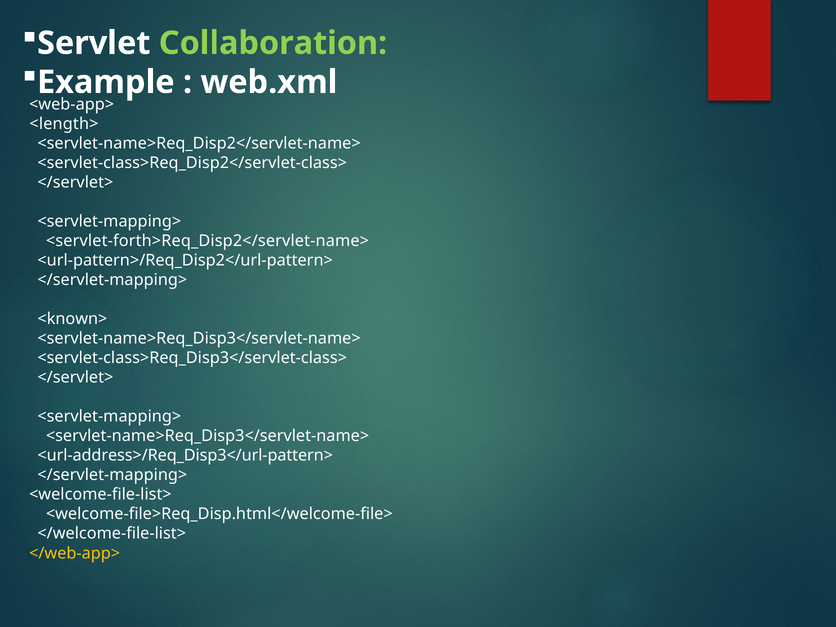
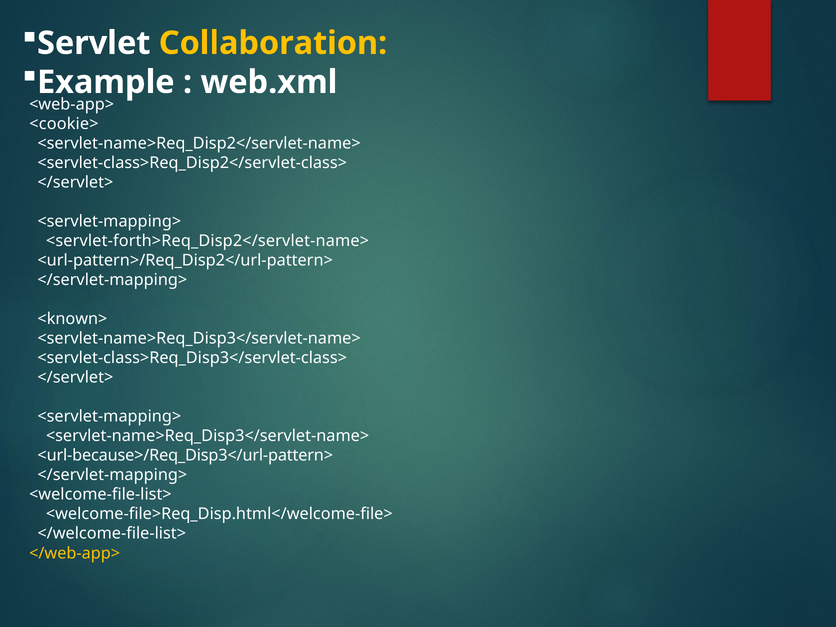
Collaboration colour: light green -> yellow (273, 43)
<length>: <length> -> <cookie> (64, 124)
<url-address>/Req_Disp3</url-pattern>: <url-address>/Req_Disp3</url-pattern> -> <url-because>/Req_Disp3</url-pattern> (185, 456)
